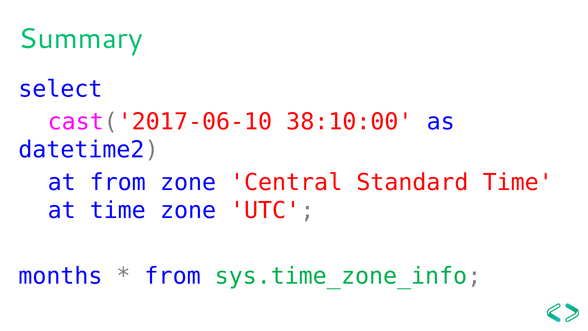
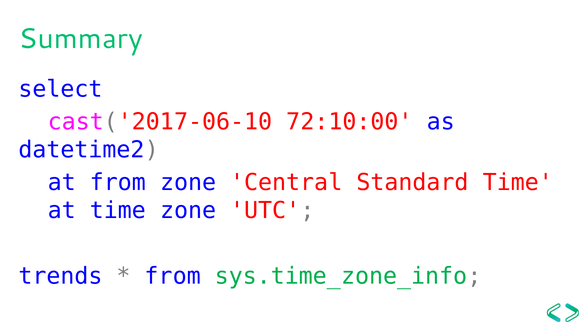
38:10:00: 38:10:00 -> 72:10:00 (349, 122)
months: months -> trends (60, 276)
